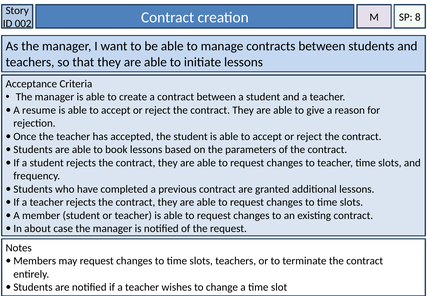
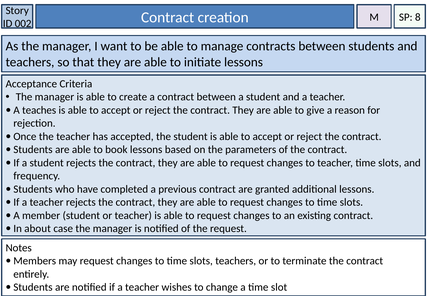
resume: resume -> teaches (39, 110)
